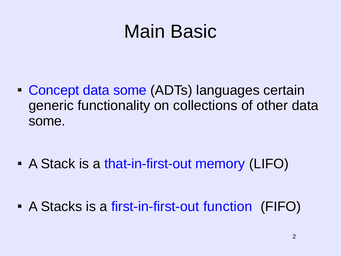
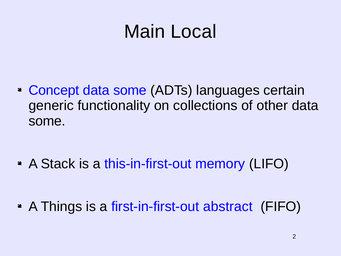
Basic: Basic -> Local (194, 32)
that-in-first-out: that-in-first-out -> this-in-first-out (148, 164)
Stacks: Stacks -> Things (61, 206)
function: function -> abstract (228, 206)
